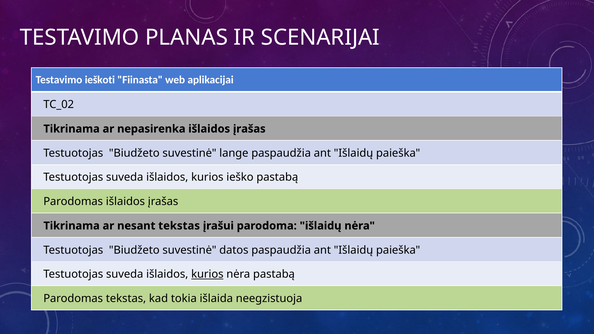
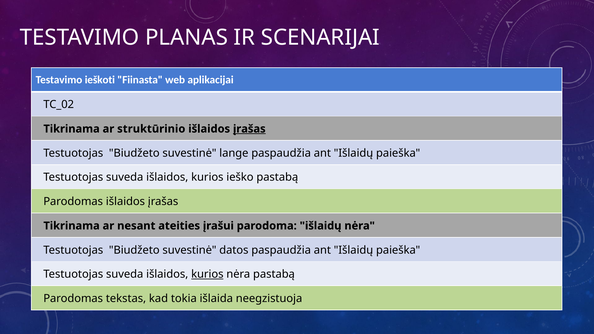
nepasirenka: nepasirenka -> struktūrinio (151, 129)
įrašas underline: none -> present (249, 129)
nesant tekstas: tekstas -> ateities (179, 226)
